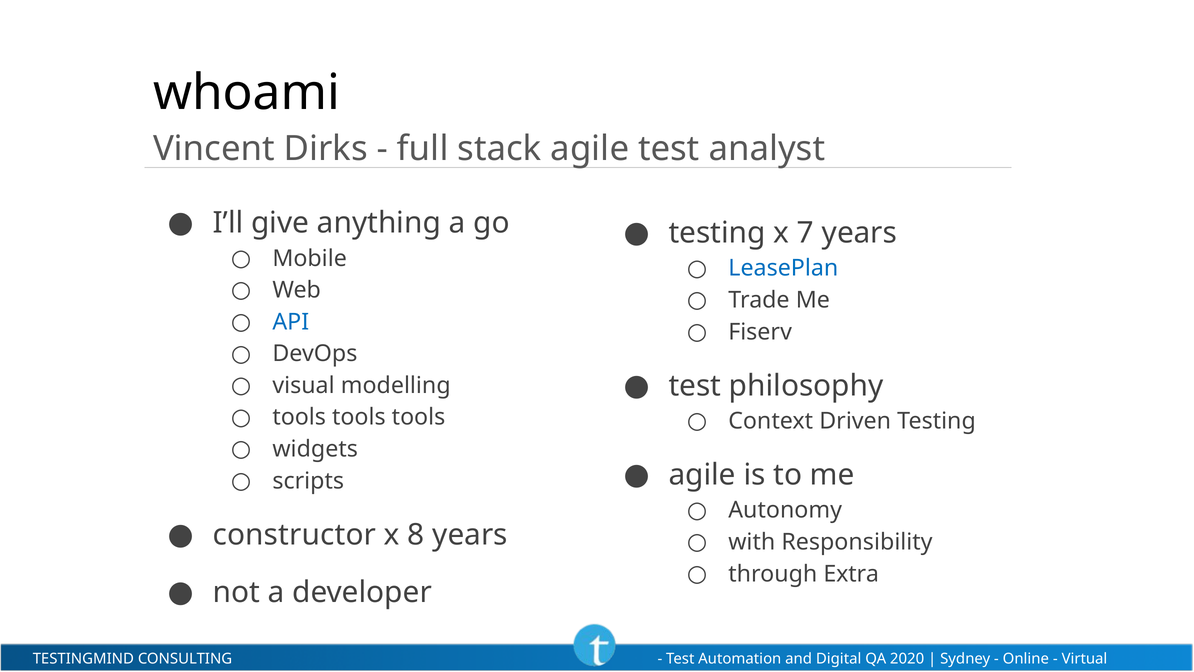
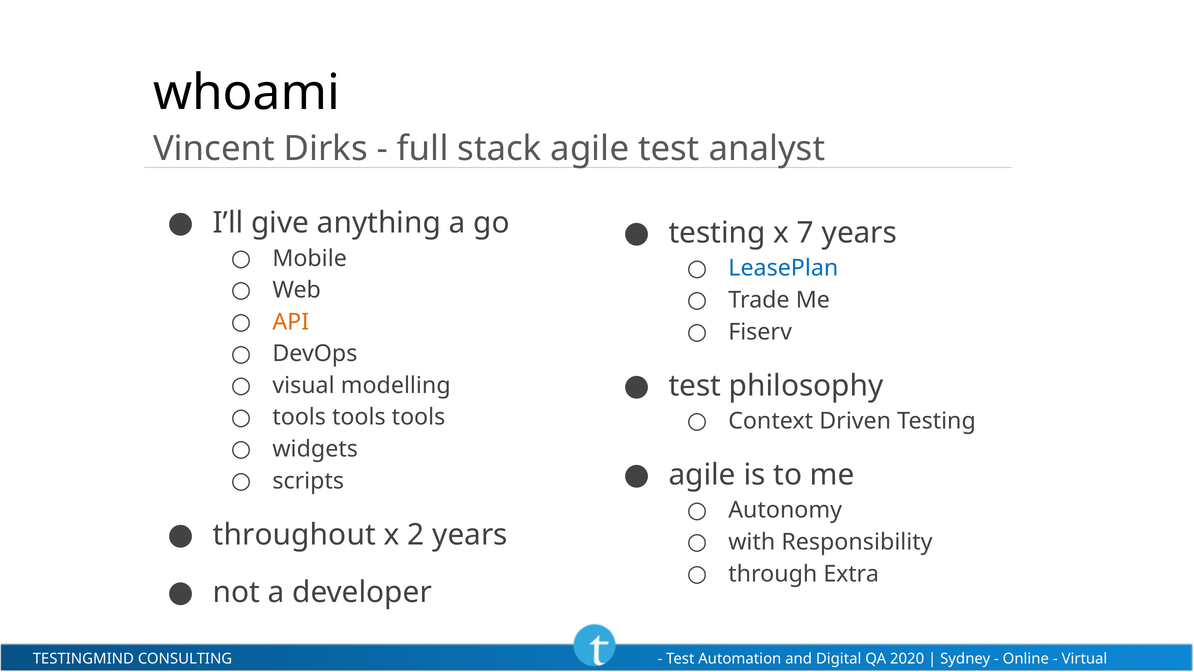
API colour: blue -> orange (291, 322)
constructor: constructor -> throughout (294, 535)
8: 8 -> 2 (416, 535)
